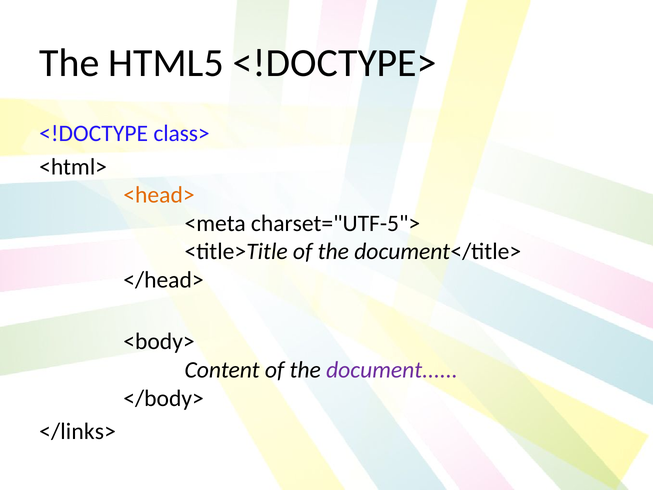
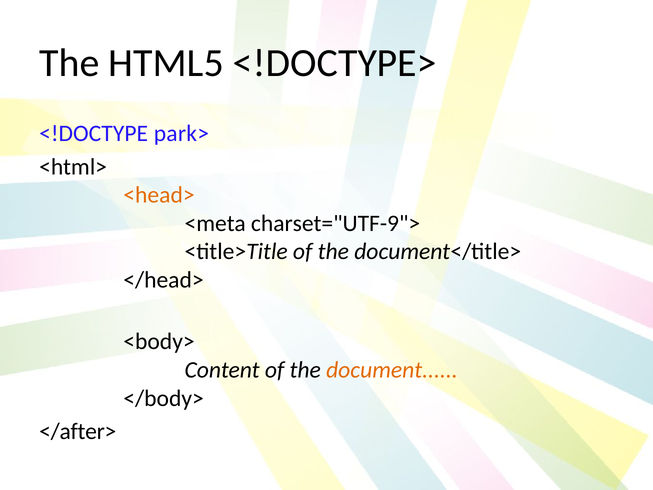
class>: class> -> park> (181, 133)
charset="UTF-5">: charset="UTF-5"> -> charset="UTF-9"> (336, 223)
document colour: purple -> orange (392, 370)
</links>: </links> -> </after> (78, 431)
